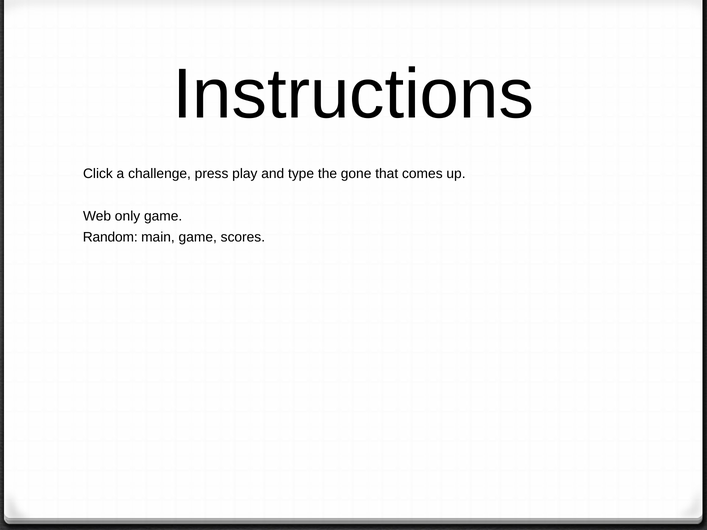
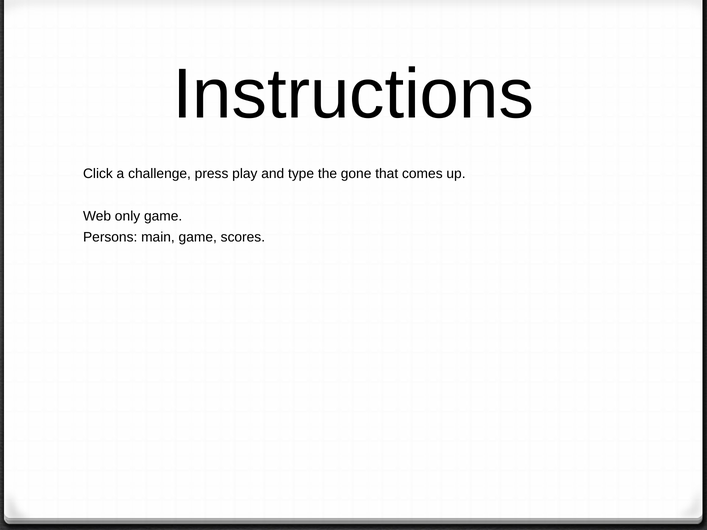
Random: Random -> Persons (110, 238)
